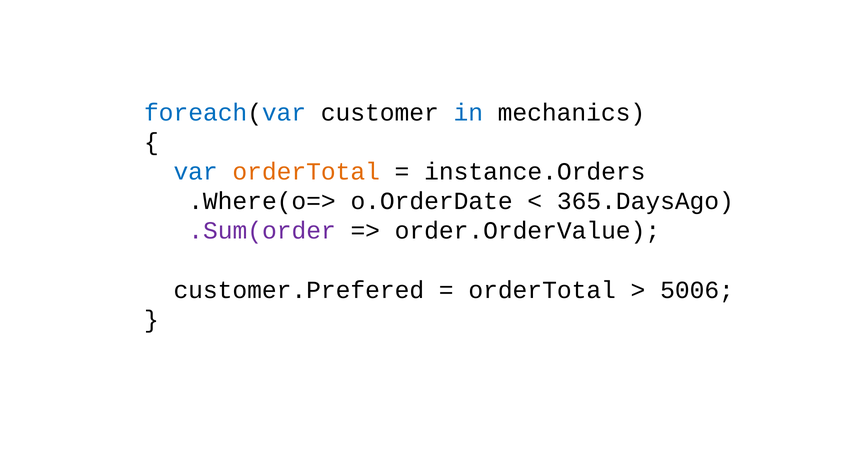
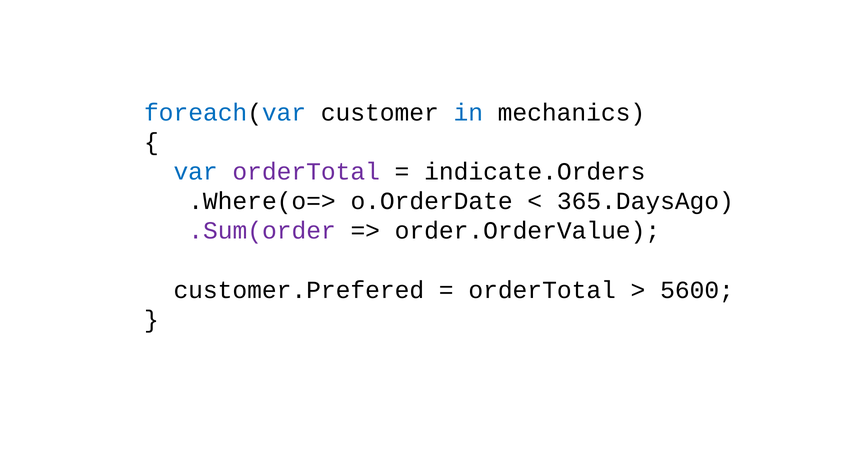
orderTotal colour: orange -> purple (306, 172)
instance.Orders: instance.Orders -> indicate.Orders (535, 172)
5006: 5006 -> 5600 (697, 290)
